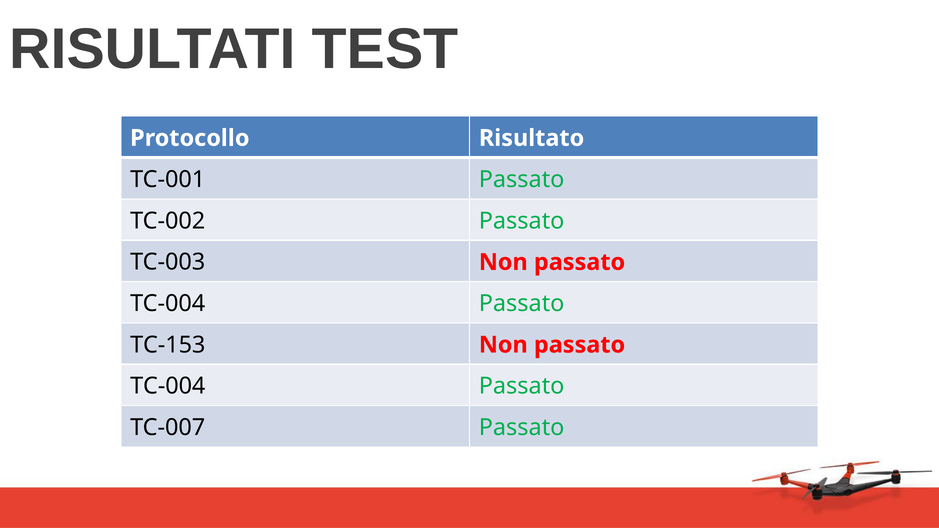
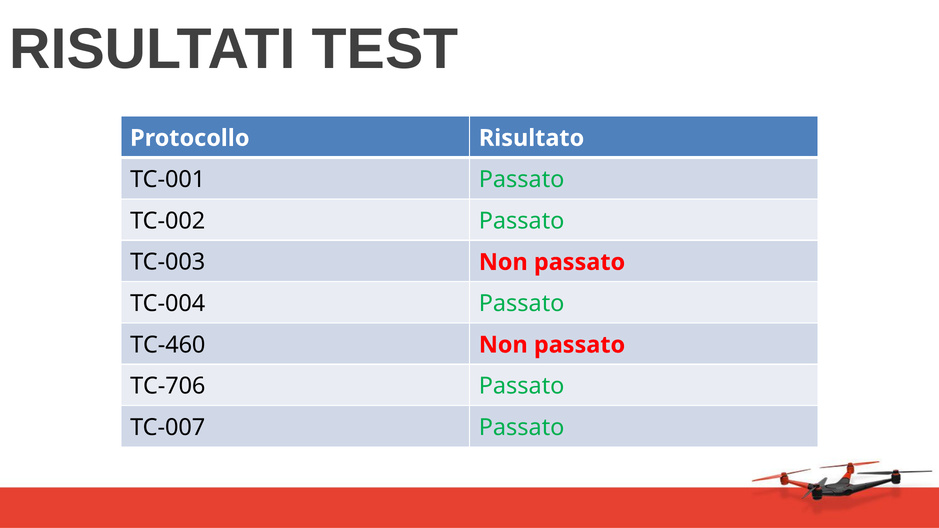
TC-153: TC-153 -> TC-460 (168, 345)
TC-004: TC-004 -> TC-706 (168, 386)
